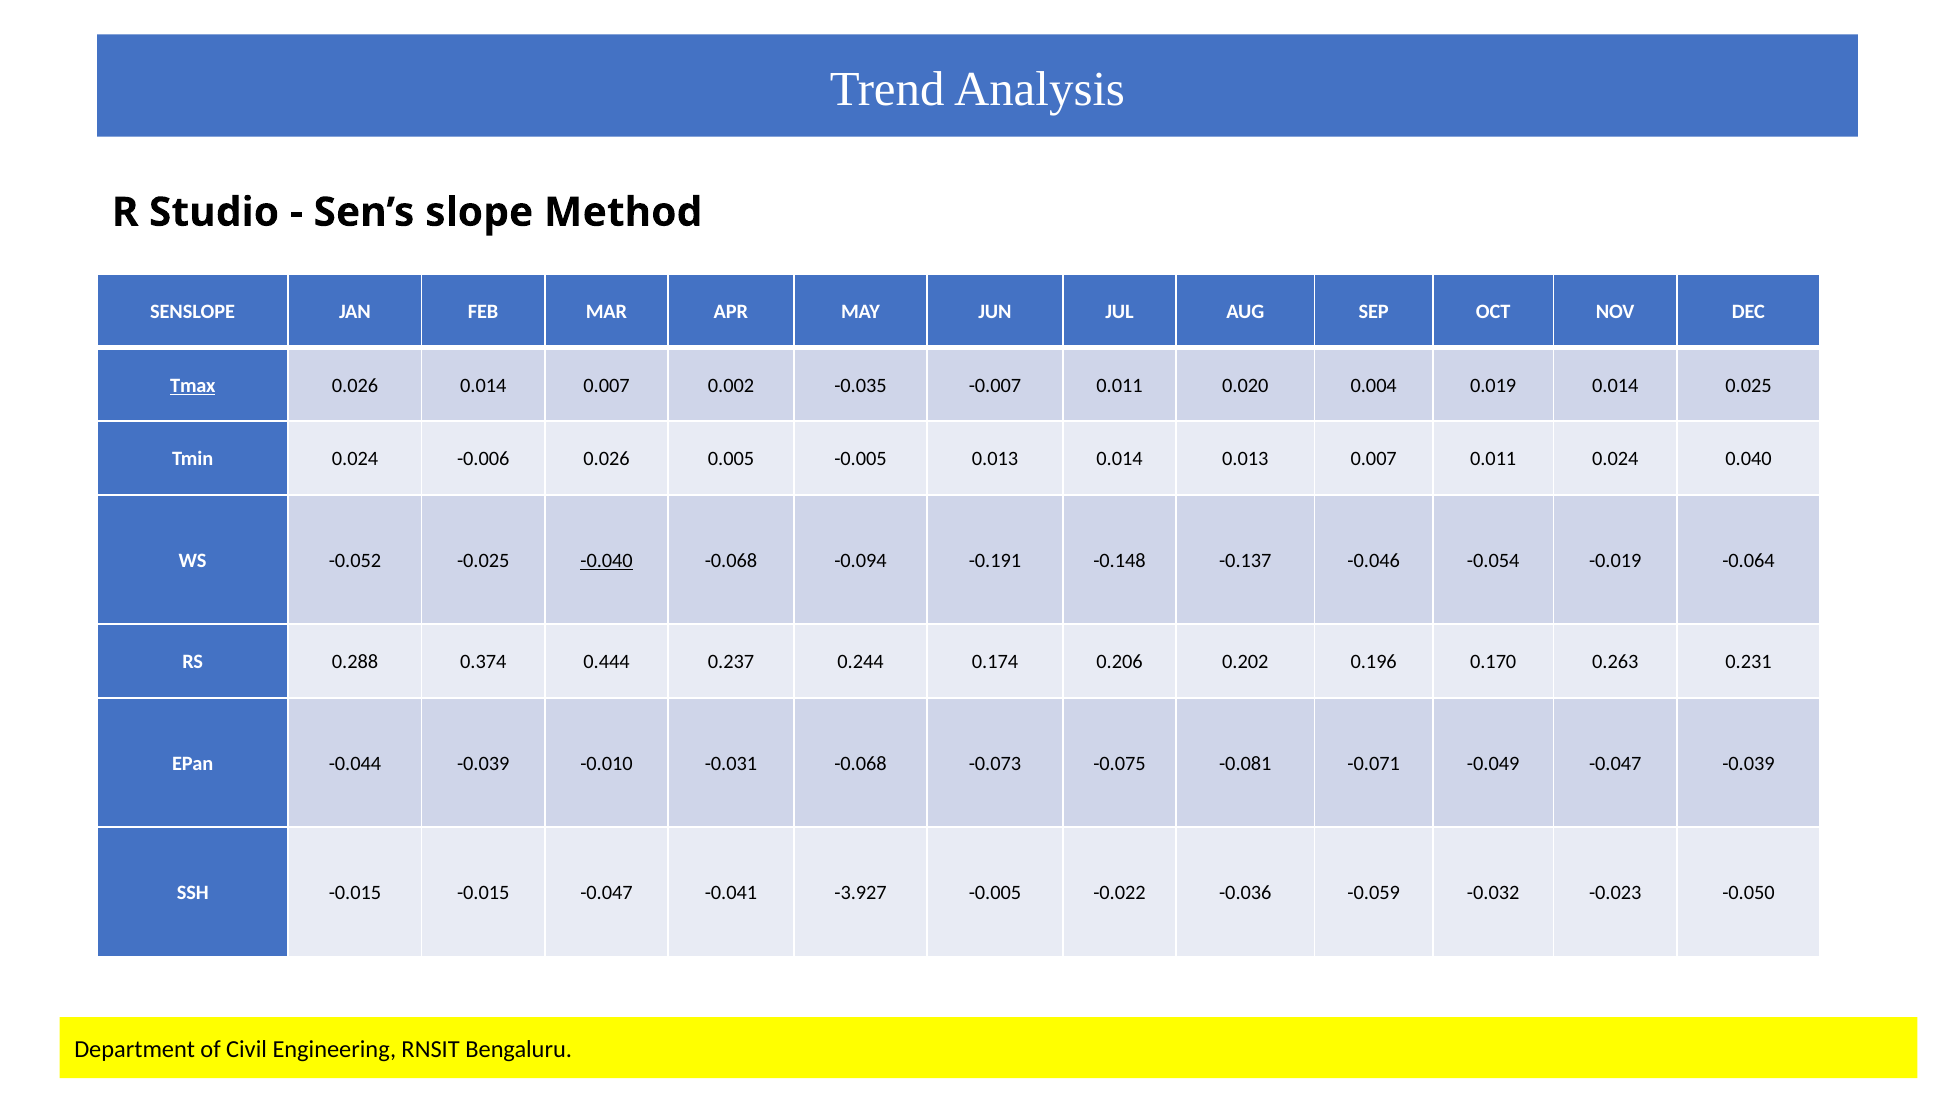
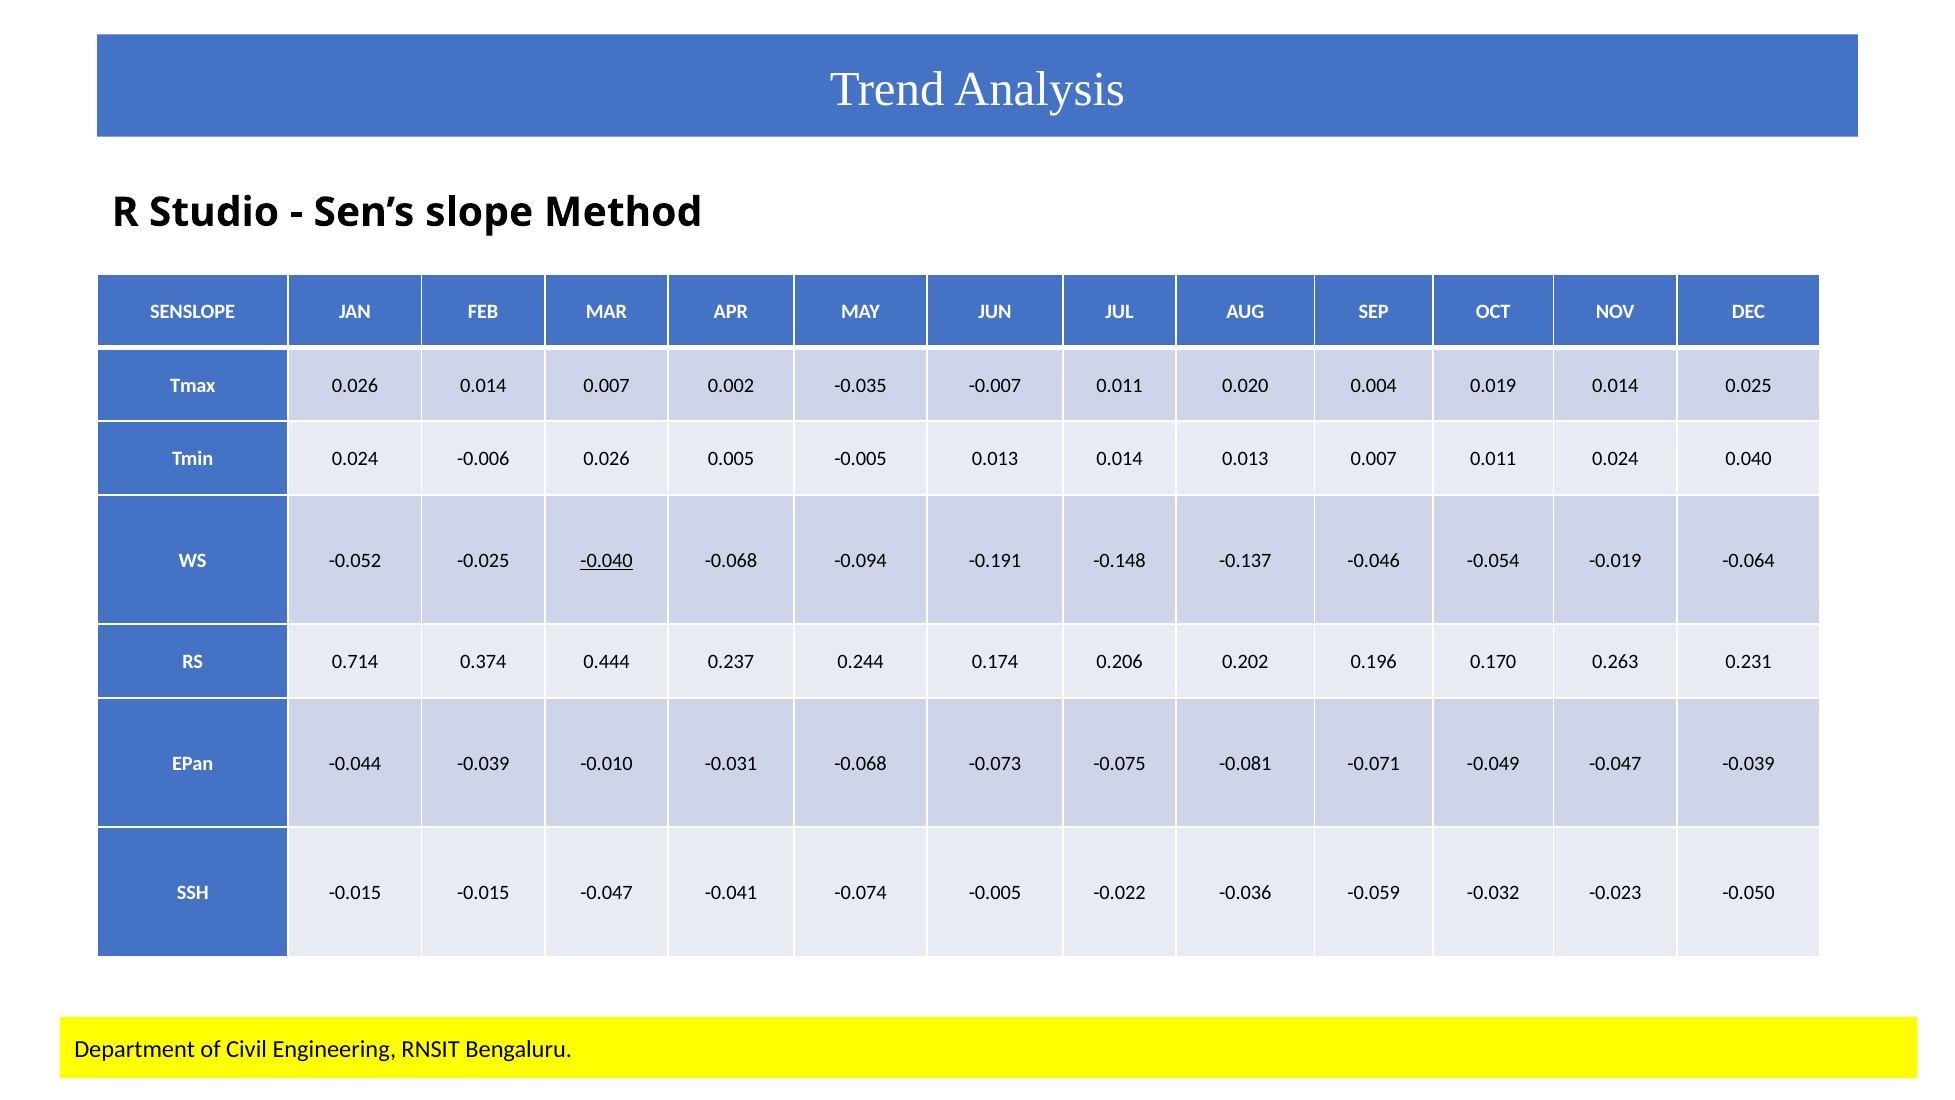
Tmax underline: present -> none (193, 385)
0.288: 0.288 -> 0.714 (355, 662)
-3.927: -3.927 -> -0.074 (861, 893)
